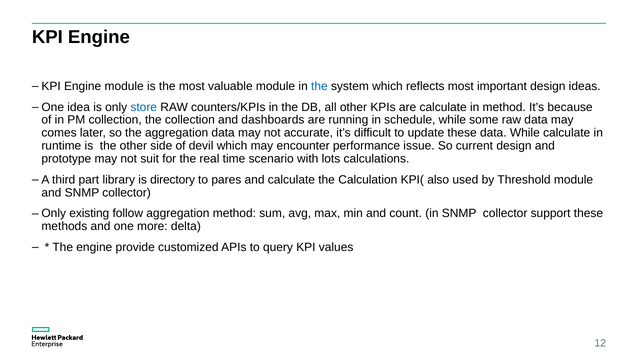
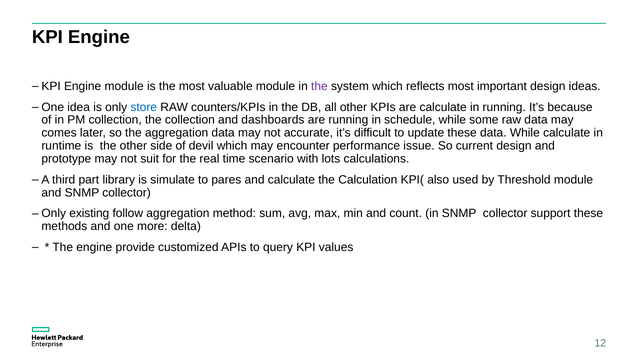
the colour: blue -> purple (319, 86)
in method: method -> running (504, 107)
directory: directory -> simulate (173, 180)
